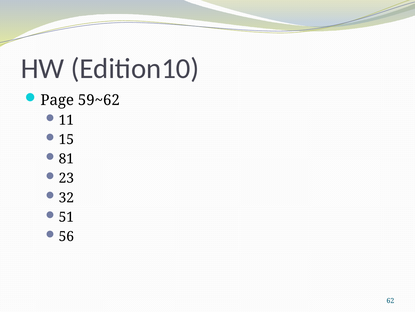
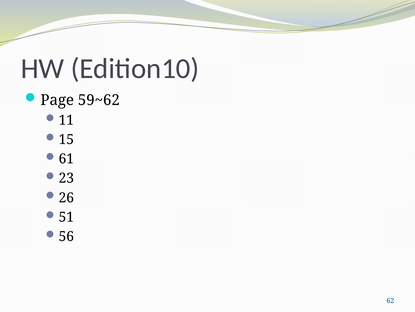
81: 81 -> 61 (66, 159)
32: 32 -> 26 (66, 197)
